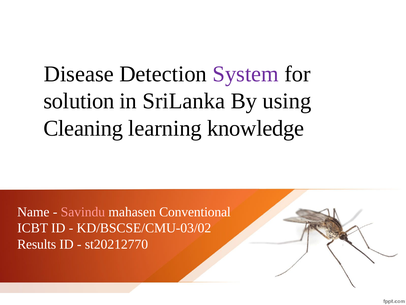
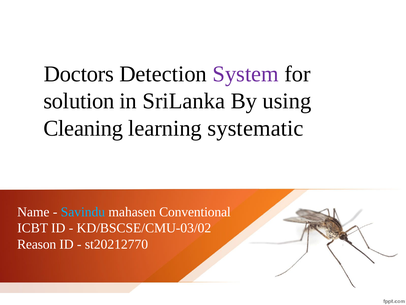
Disease: Disease -> Doctors (79, 74)
knowledge: knowledge -> systematic (256, 128)
Savindu colour: pink -> light blue (83, 212)
Results: Results -> Reason (37, 244)
